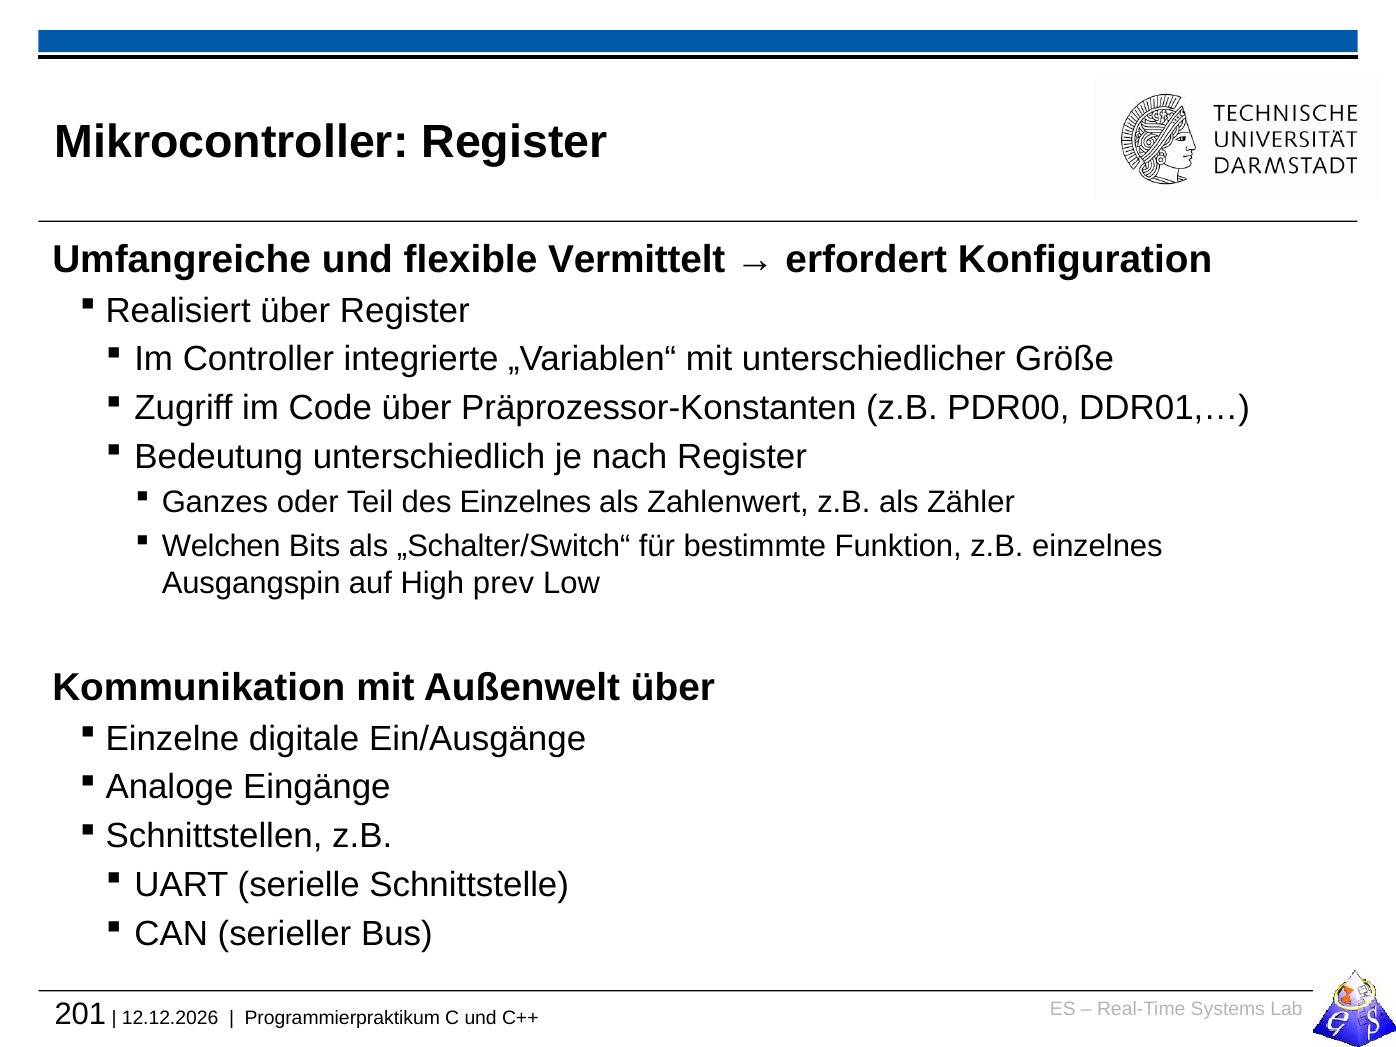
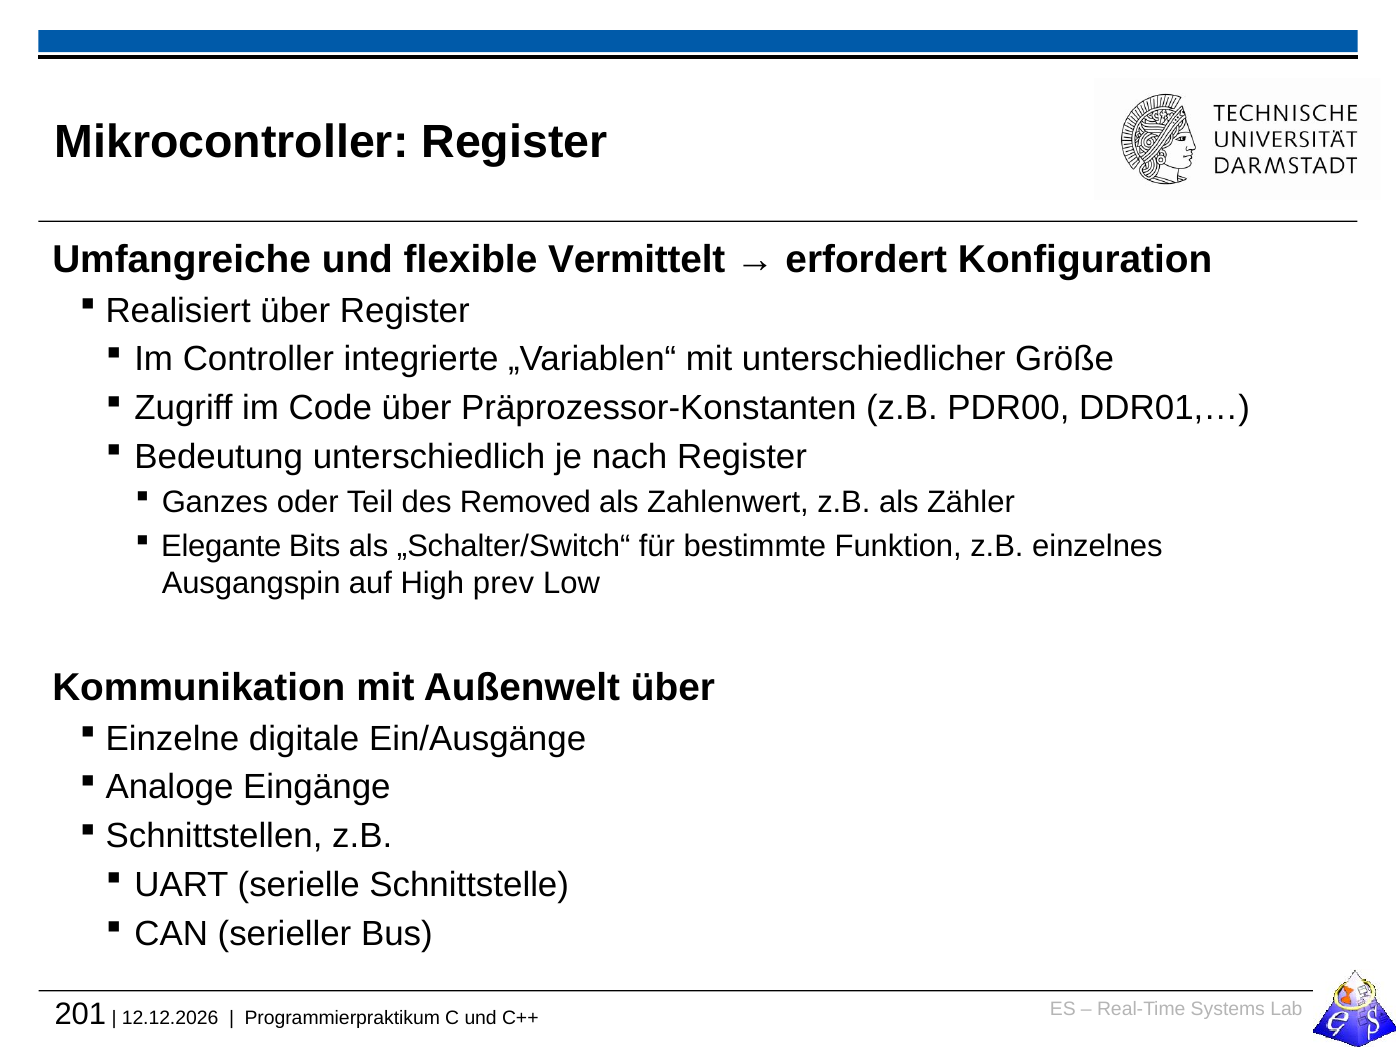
des Einzelnes: Einzelnes -> Removed (525, 503)
Welchen: Welchen -> Elegante (221, 546)
